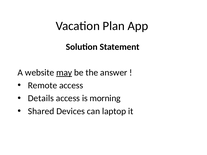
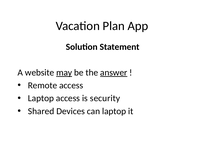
answer underline: none -> present (114, 73)
Details: Details -> Laptop (41, 98)
morning: morning -> security (105, 98)
